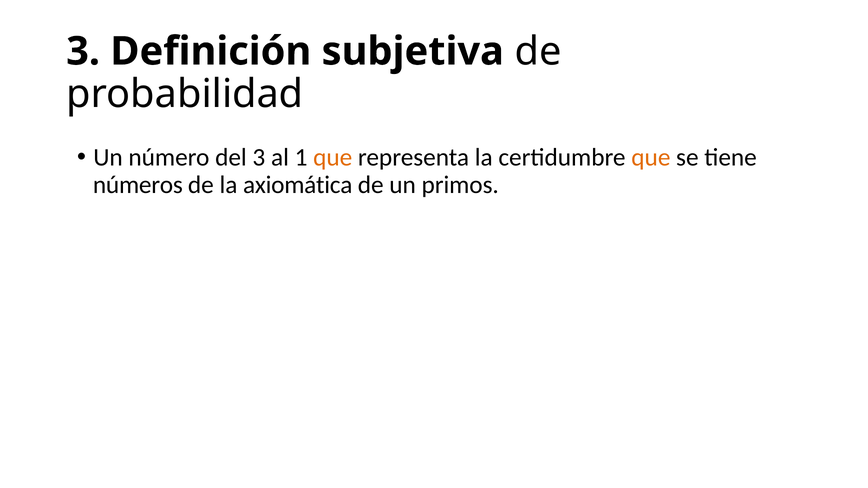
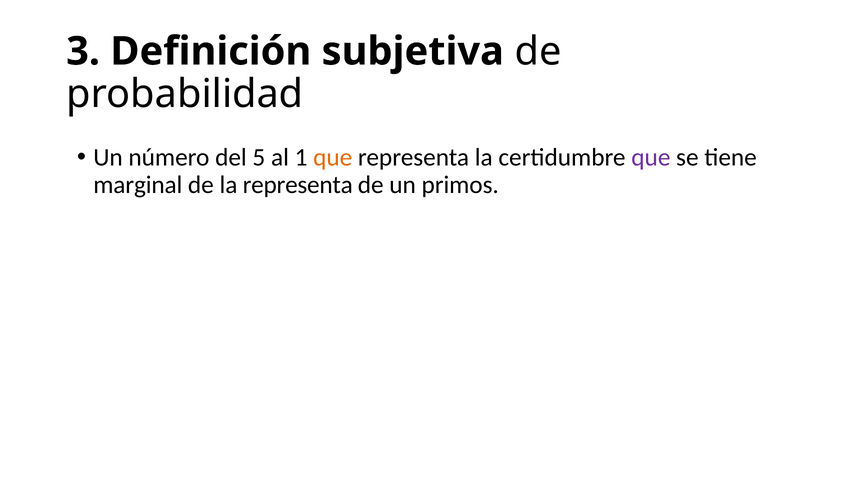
del 3: 3 -> 5 (259, 158)
que colour: orange -> purple (651, 158)
números: números -> marginal (138, 185)
la axiomática: axiomática -> representa (298, 185)
